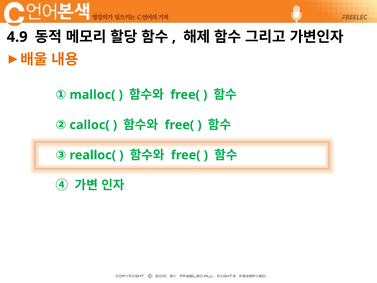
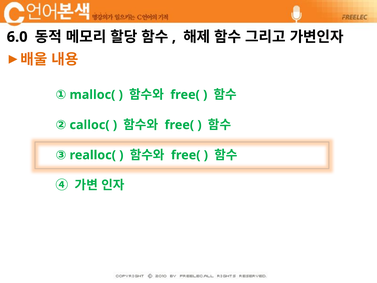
4.9: 4.9 -> 6.0 (17, 37)
